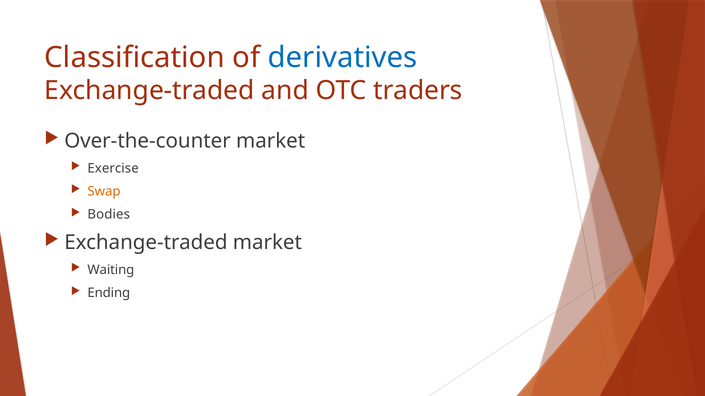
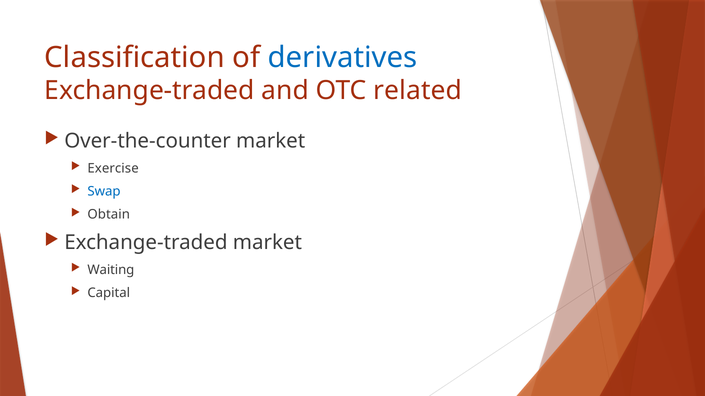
traders: traders -> related (418, 91)
Swap colour: orange -> blue (104, 192)
Bodies: Bodies -> Obtain (109, 215)
Ending: Ending -> Capital (109, 293)
